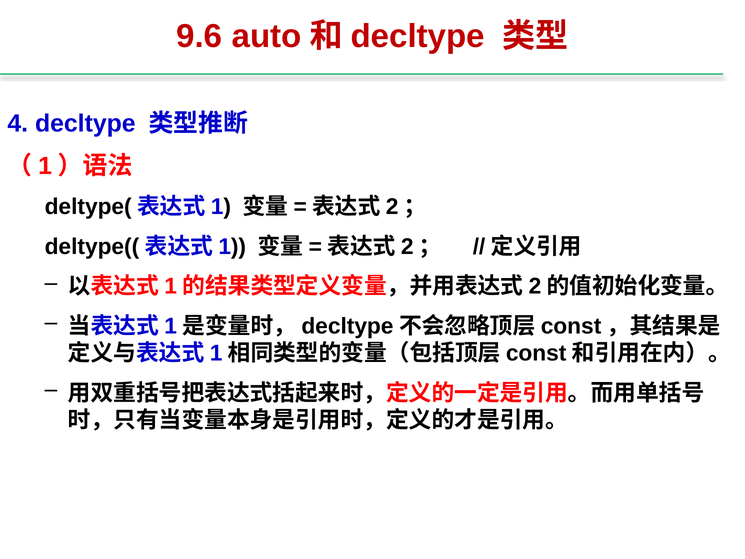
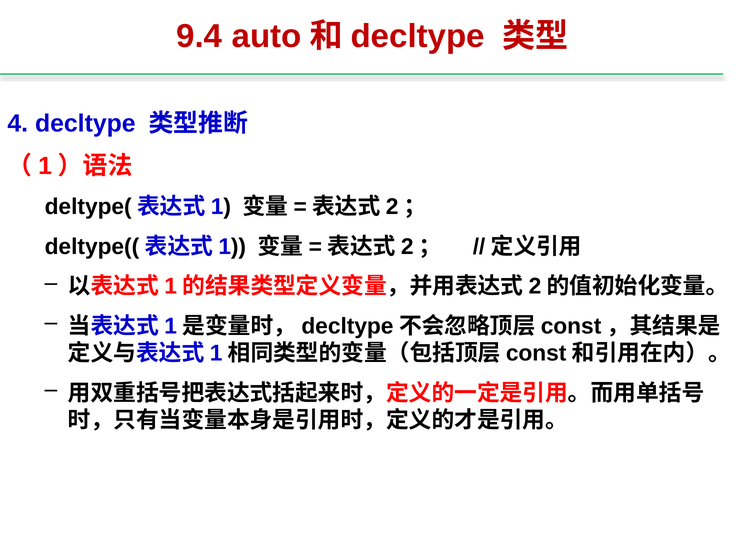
9.6: 9.6 -> 9.4 (199, 36)
